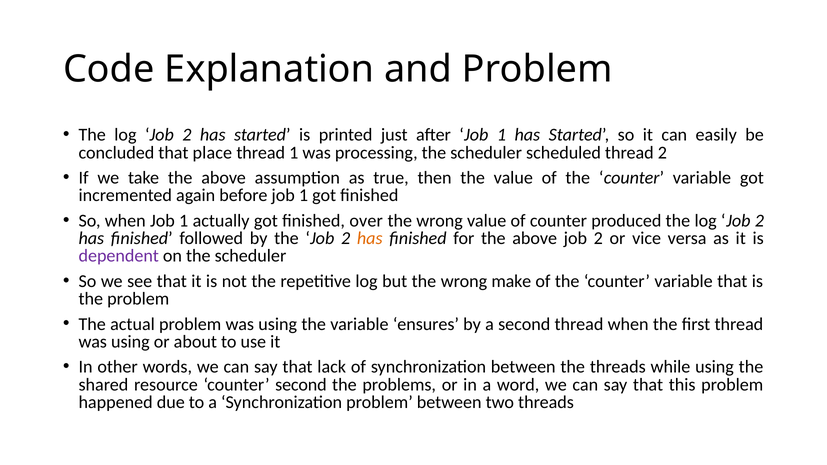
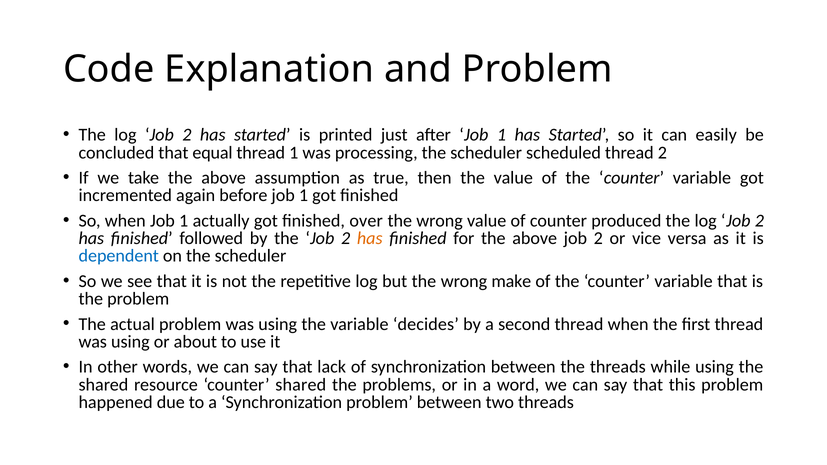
place: place -> equal (213, 153)
dependent colour: purple -> blue (119, 256)
ensures: ensures -> decides (426, 324)
counter second: second -> shared (301, 385)
